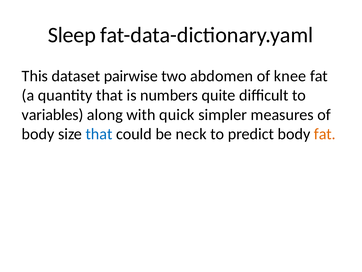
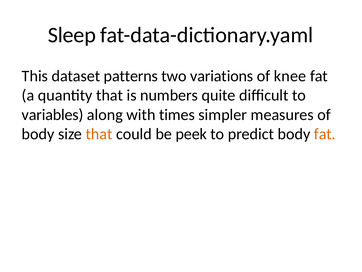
pairwise: pairwise -> patterns (131, 76)
abdomen: abdomen -> variations (222, 76)
quick: quick -> times (177, 115)
that colour: blue -> orange (99, 134)
neck: neck -> peek (191, 134)
